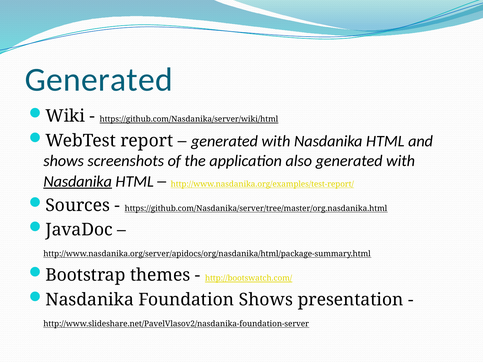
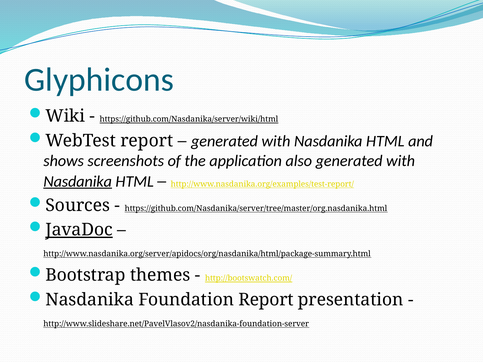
Generated: Generated -> Glyphicons (99, 80)
JavaDoc underline: none -> present (79, 230)
Foundation Shows: Shows -> Report (266, 300)
